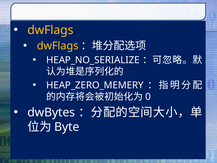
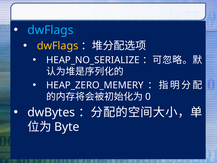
dwFlags colour: yellow -> light blue (50, 30)
